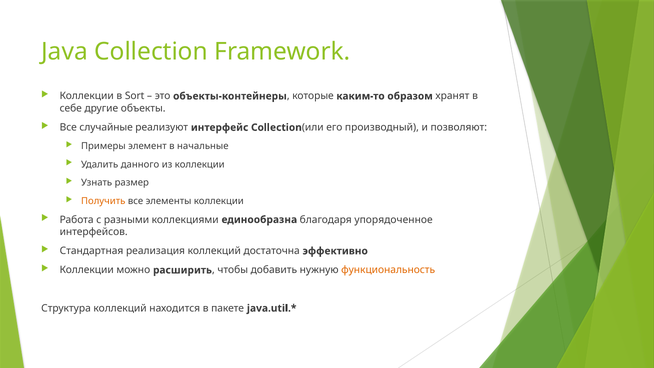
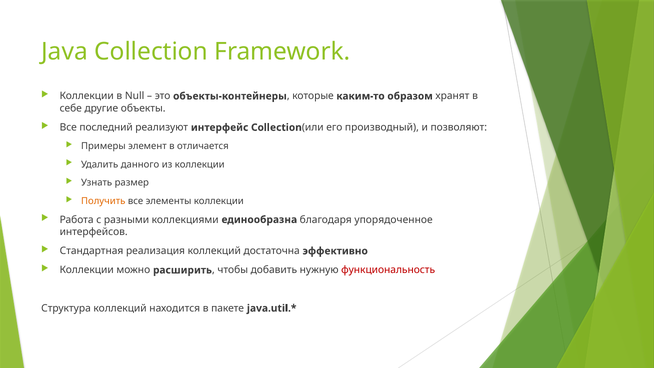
Sort: Sort -> Null (135, 96)
случайные: случайные -> последний (106, 127)
начальные: начальные -> отличается (203, 146)
функциональность colour: orange -> red (388, 270)
